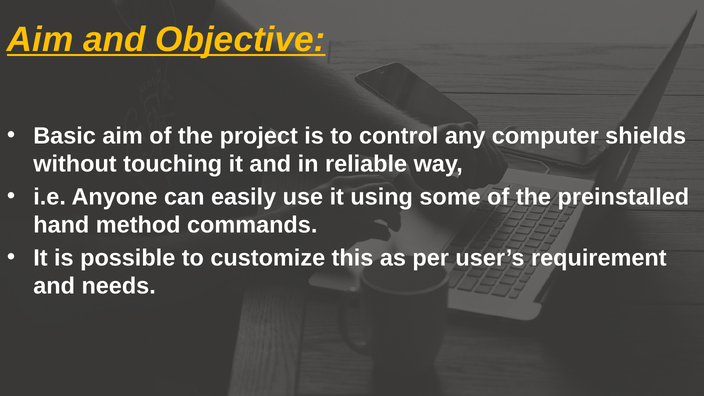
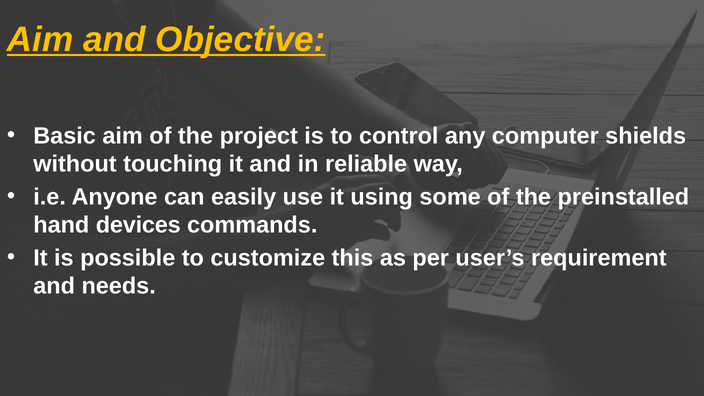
method: method -> devices (138, 225)
